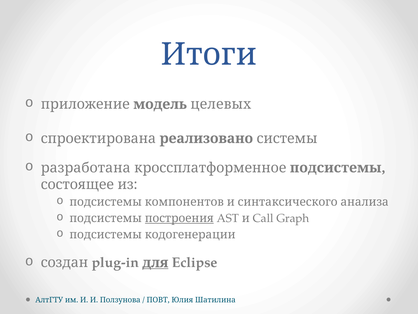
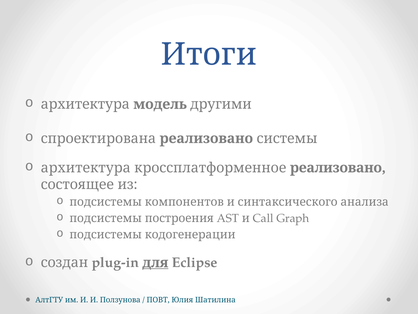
приложение: приложение -> архитектура (85, 104)
целевых: целевых -> другими (221, 104)
разработана: разработана -> архитектура (86, 167)
кроссплатформенное подсистемы: подсистемы -> реализовано (338, 167)
построения underline: present -> none (179, 218)
